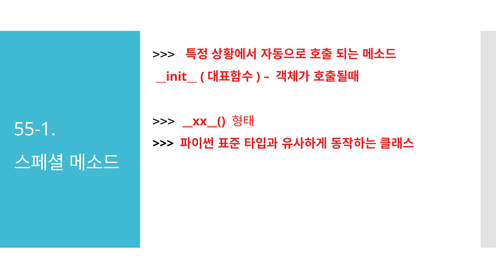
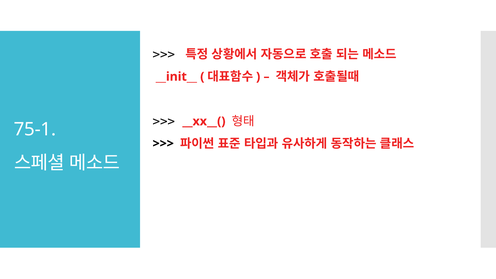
55-1: 55-1 -> 75-1 (35, 129)
